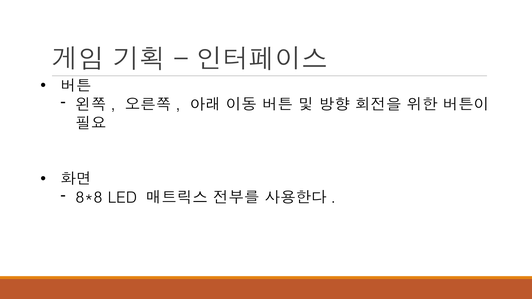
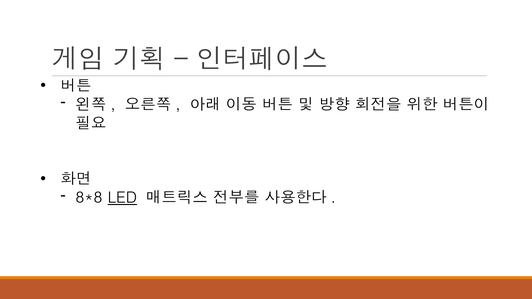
LED underline: none -> present (122, 198)
